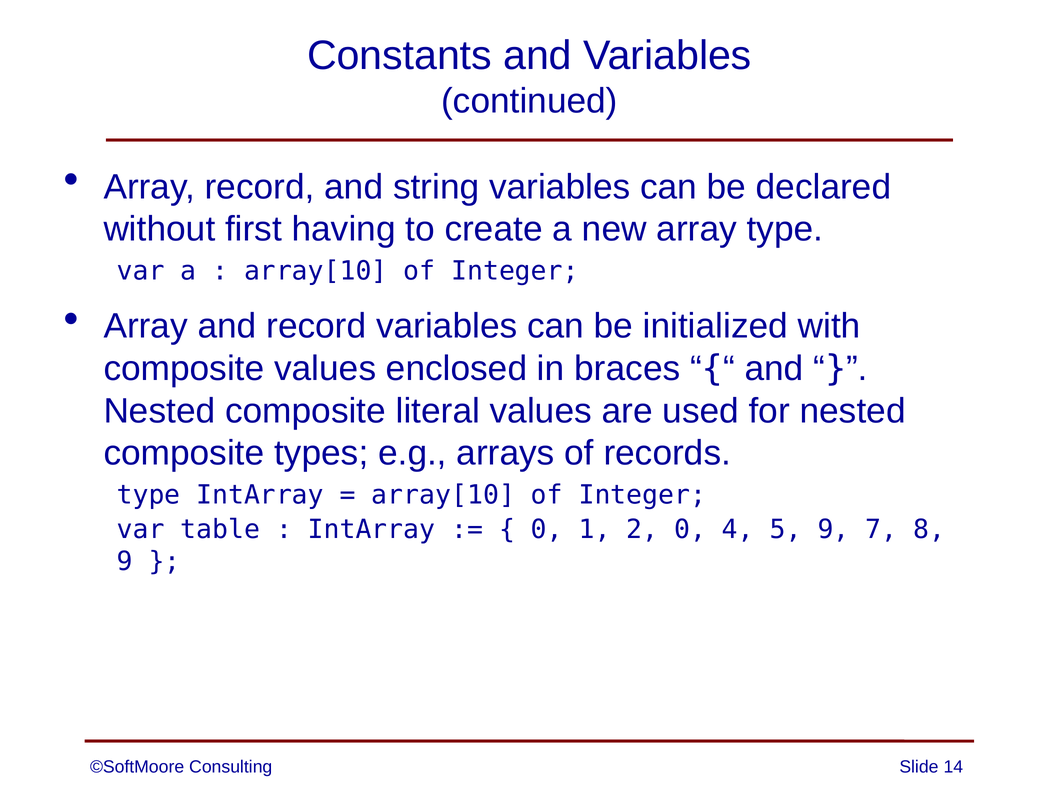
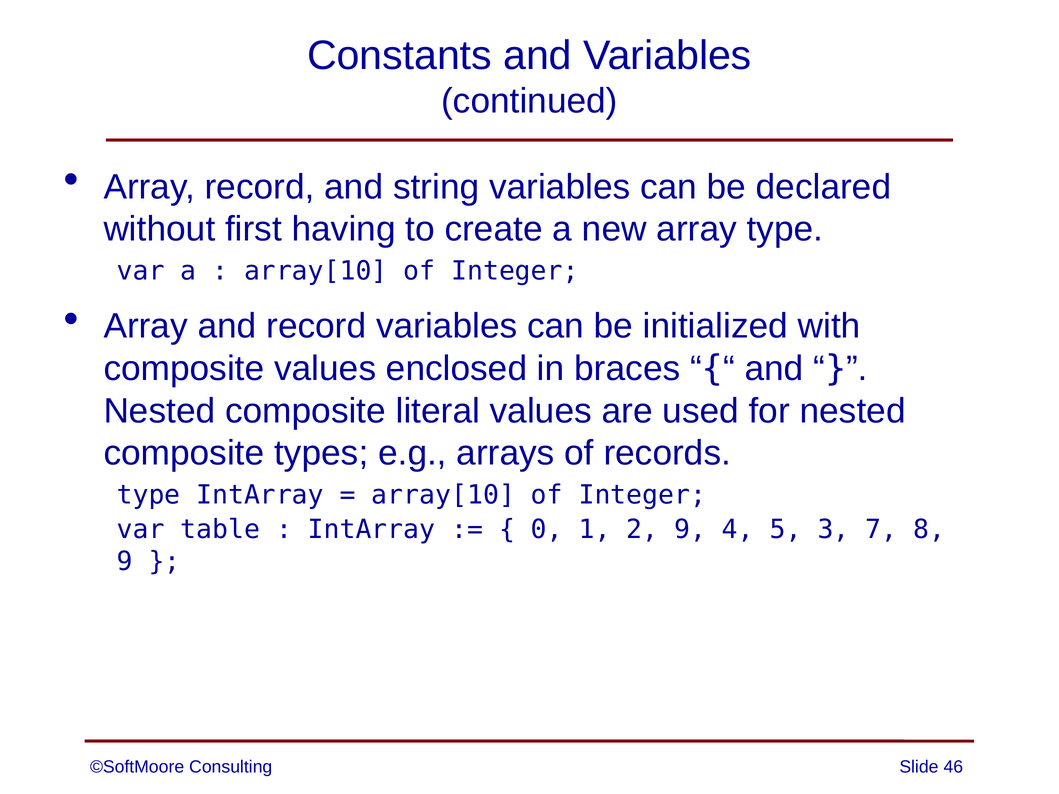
2 0: 0 -> 9 (690, 530)
5 9: 9 -> 3 (833, 530)
14: 14 -> 46 (953, 767)
